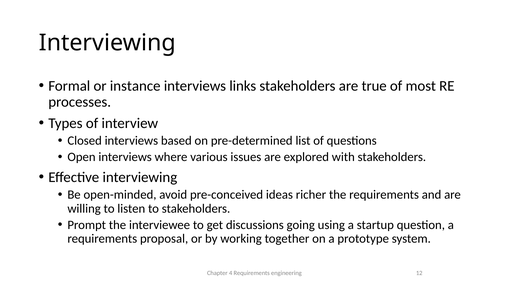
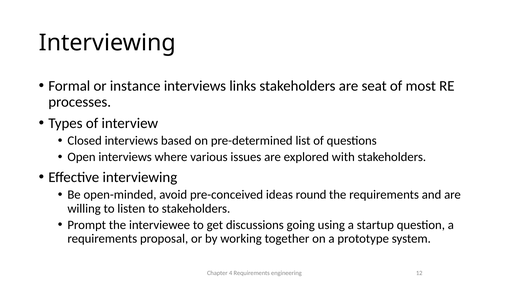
true: true -> seat (374, 86)
richer: richer -> round (311, 195)
